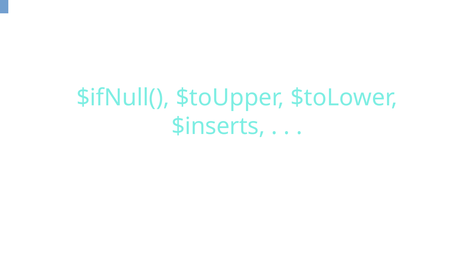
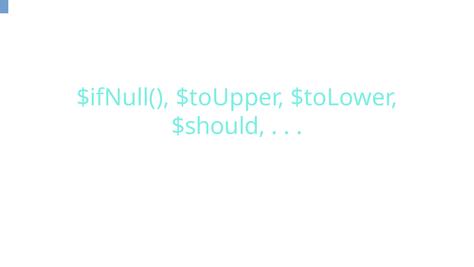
$inserts: $inserts -> $should (218, 126)
